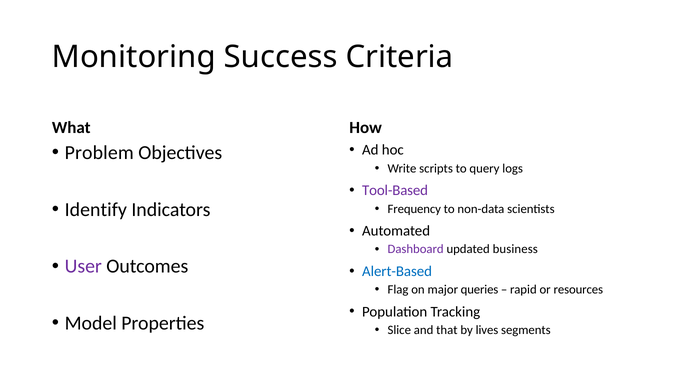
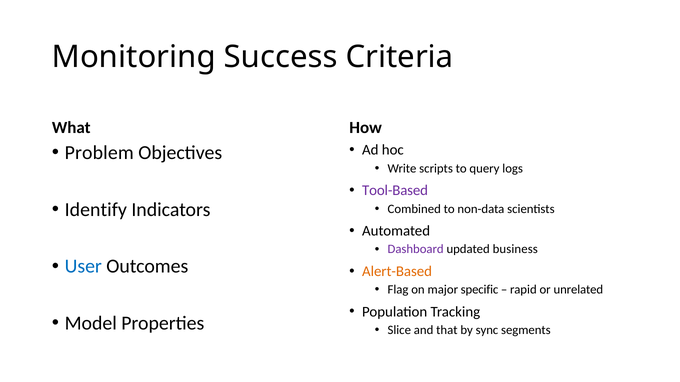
Frequency: Frequency -> Combined (414, 209)
User colour: purple -> blue (83, 267)
Alert-Based colour: blue -> orange (397, 272)
queries: queries -> specific (480, 290)
resources: resources -> unrelated (578, 290)
lives: lives -> sync (487, 331)
